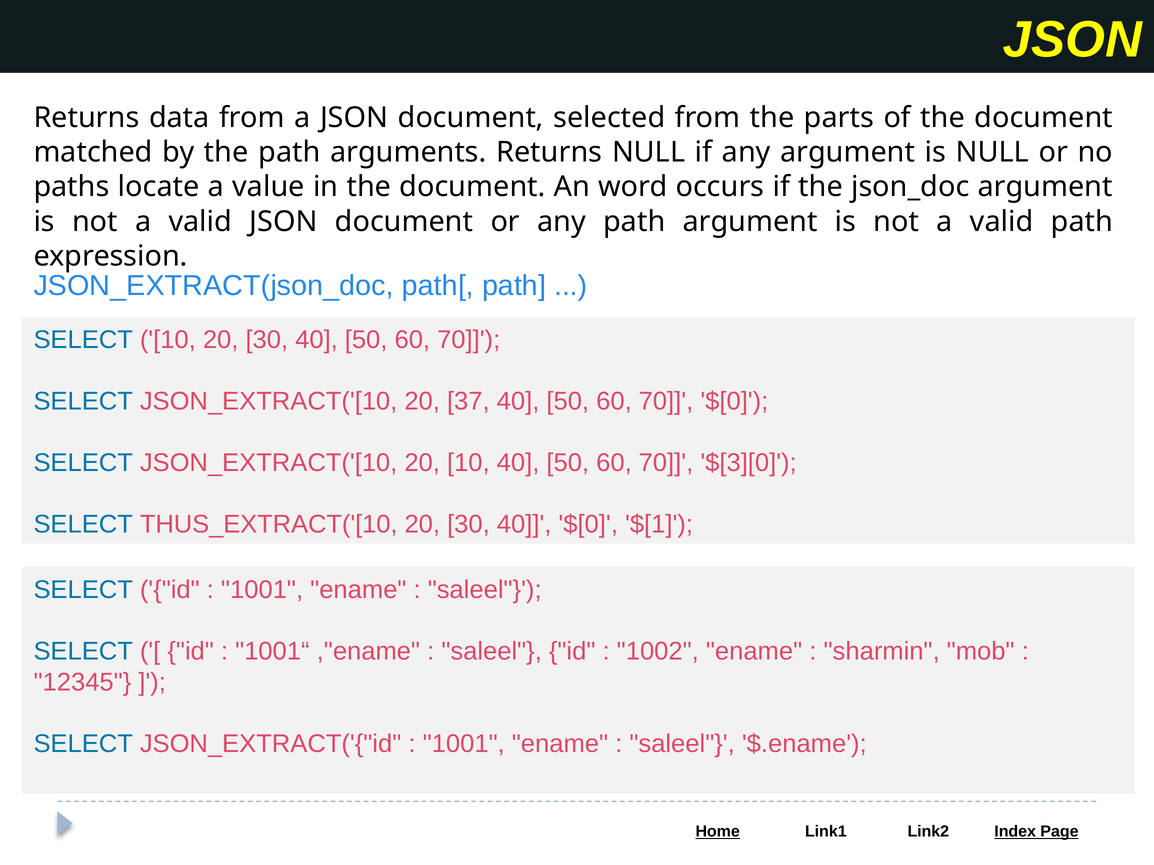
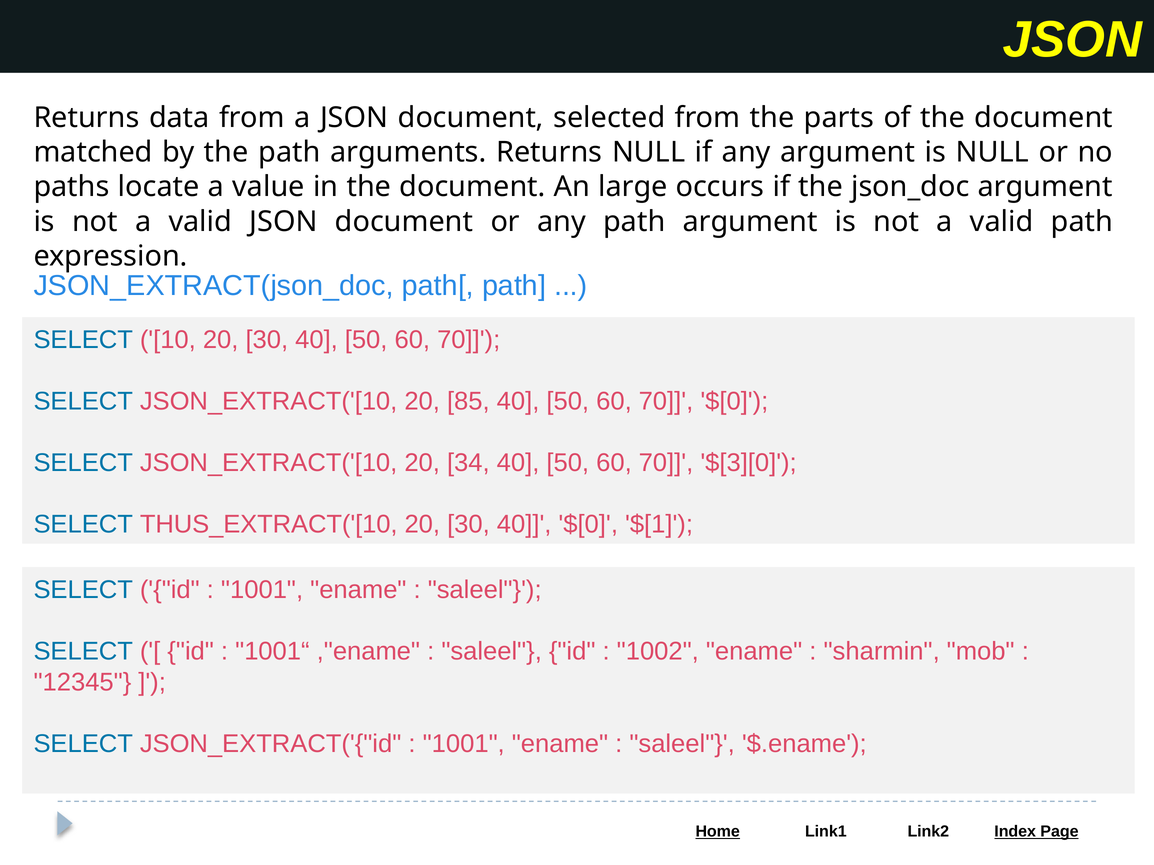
word: word -> large (633, 187)
37: 37 -> 85 (468, 402)
20 10: 10 -> 34 (468, 463)
